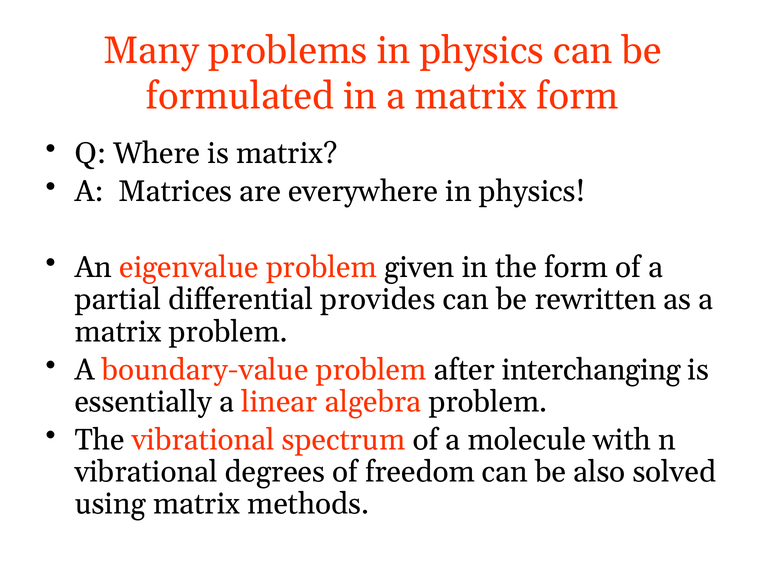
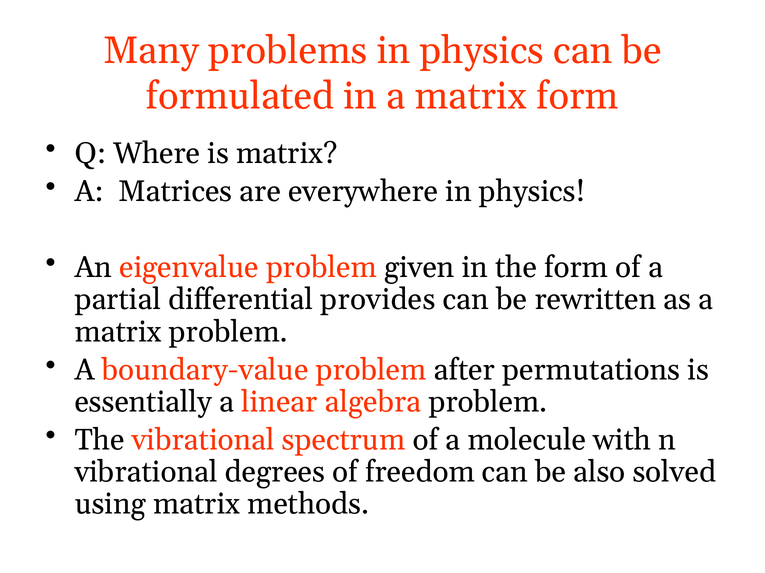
interchanging: interchanging -> permutations (591, 370)
